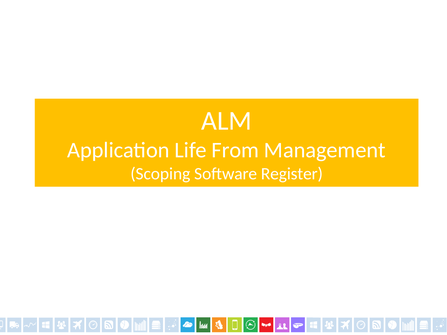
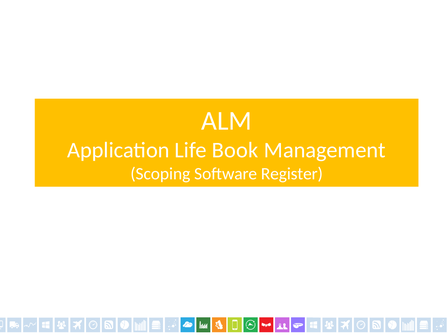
From: From -> Book (235, 150)
